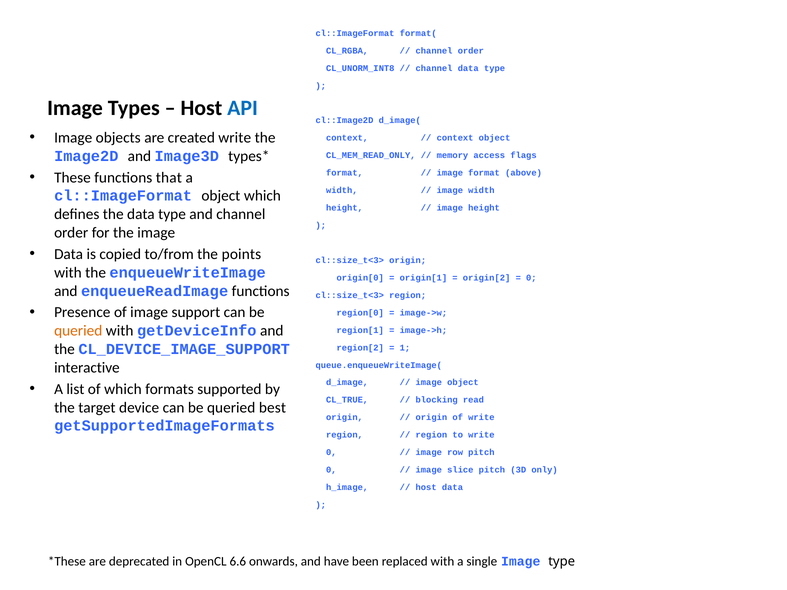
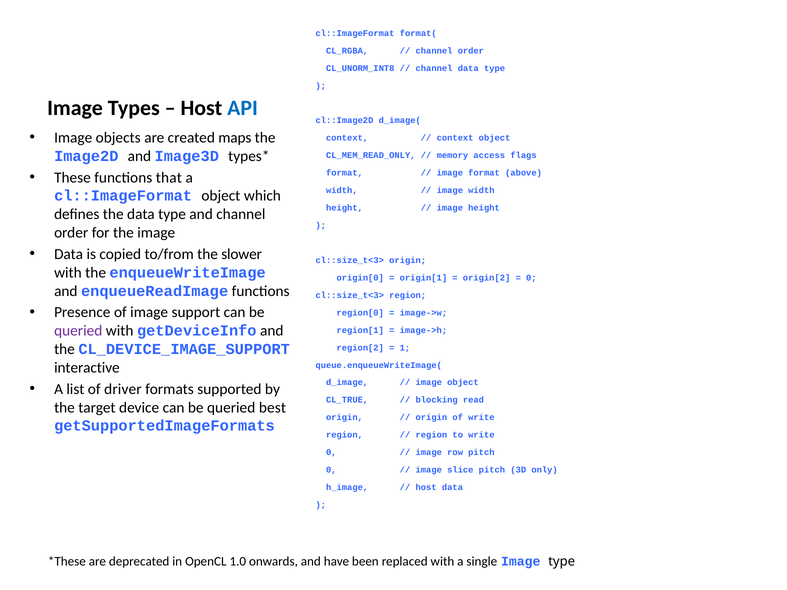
created write: write -> maps (235, 138)
points: points -> slower (242, 254)
queried colour: orange -> purple (78, 331)
of which: which -> driver (123, 389)
6.6: 6.6 -> 1.0 (238, 562)
